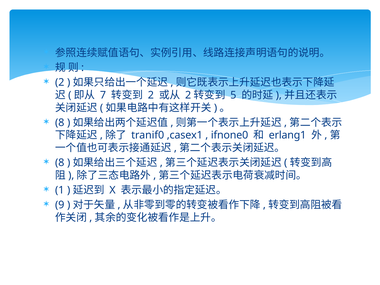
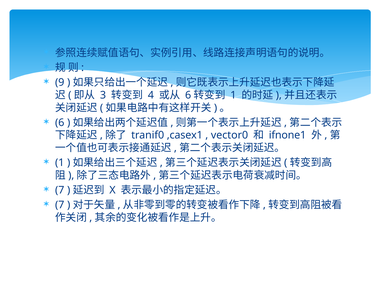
2: 2 -> 9 (60, 82)
7: 7 -> 3 (103, 95)
2: 2 -> 4 (151, 95)
2: 2 -> 6 (188, 95)
5: 5 -> 1 (233, 95)
8: 8 -> 6 (60, 123)
ifnone0: ifnone0 -> vector0 (229, 135)
erlang1: erlang1 -> ifnone1 (288, 135)
8: 8 -> 1 (60, 163)
1: 1 -> 7 (60, 190)
9: 9 -> 7 (60, 205)
